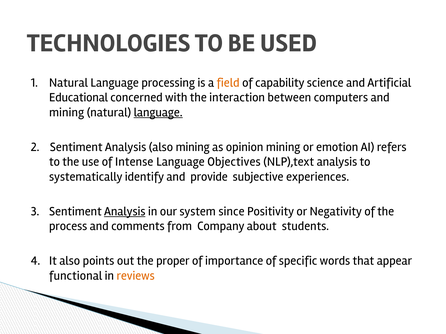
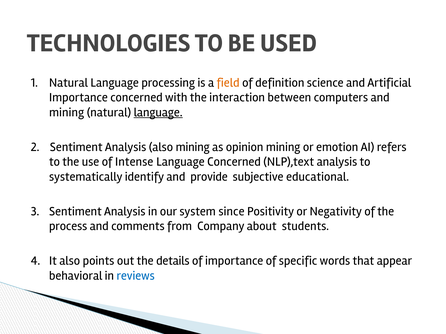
capability: capability -> definition (280, 83)
Educational: Educational -> Importance (78, 98)
Language Objectives: Objectives -> Concerned (234, 162)
experiences: experiences -> educational (318, 177)
Analysis underline: present -> none (125, 212)
proper: proper -> details (173, 261)
functional: functional -> behavioral (76, 276)
reviews colour: orange -> blue (136, 276)
